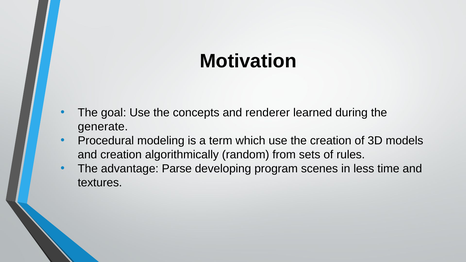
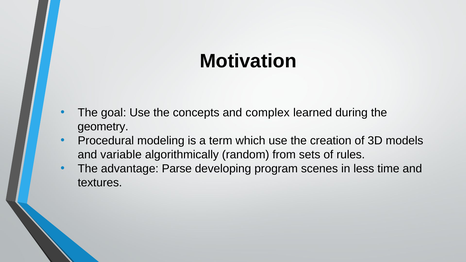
renderer: renderer -> complex (268, 113)
generate: generate -> geometry (103, 127)
and creation: creation -> variable (121, 155)
